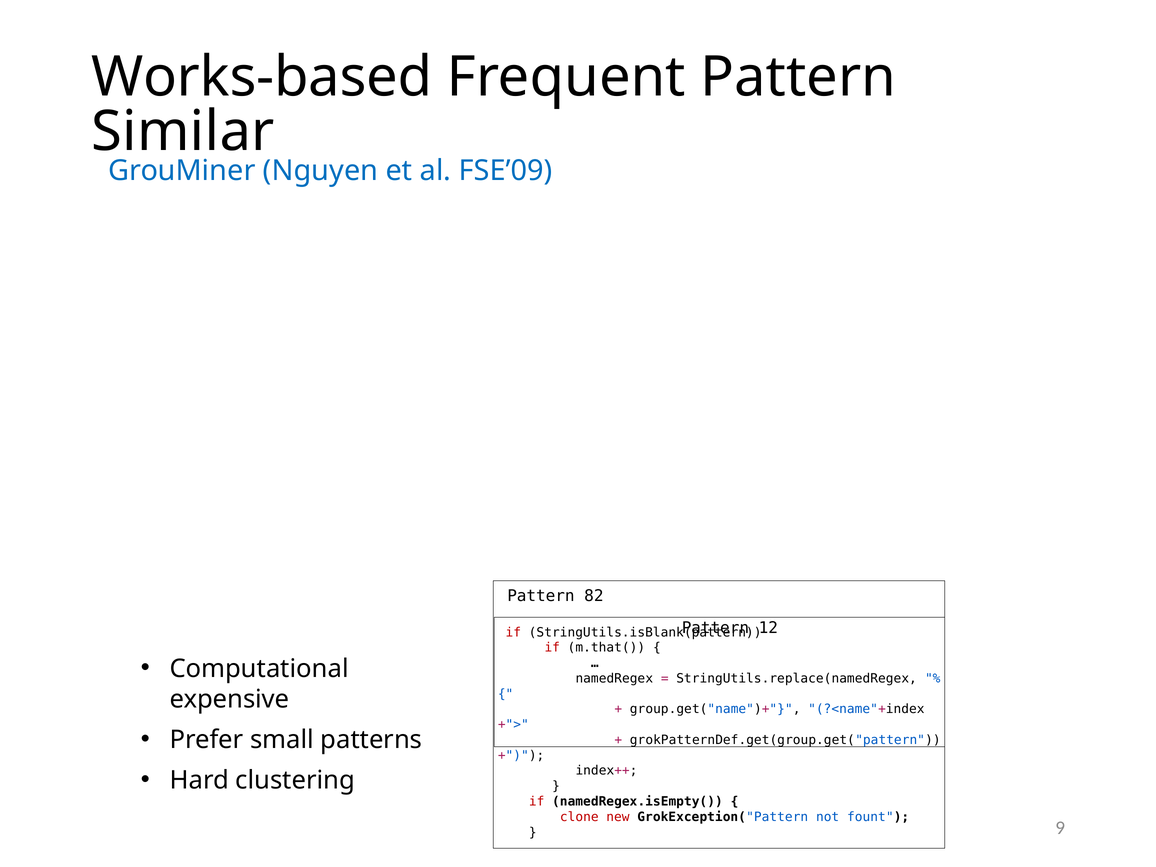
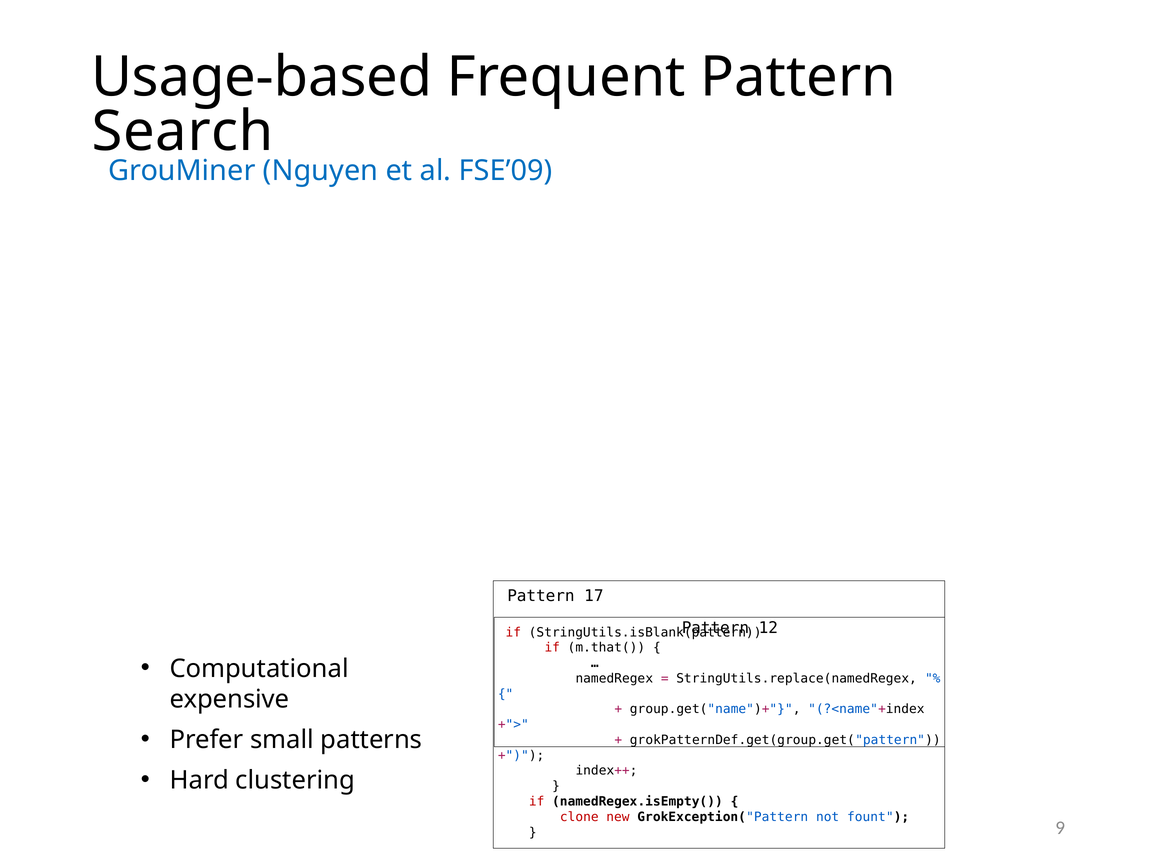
Works-based: Works-based -> Usage-based (262, 77)
Similar: Similar -> Search (183, 132)
82: 82 -> 17 (594, 596)
